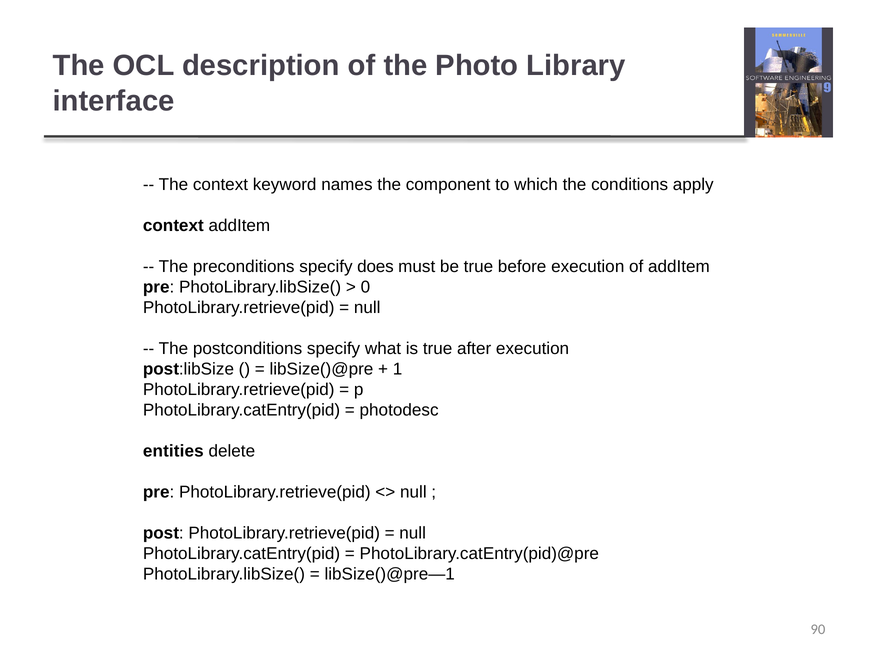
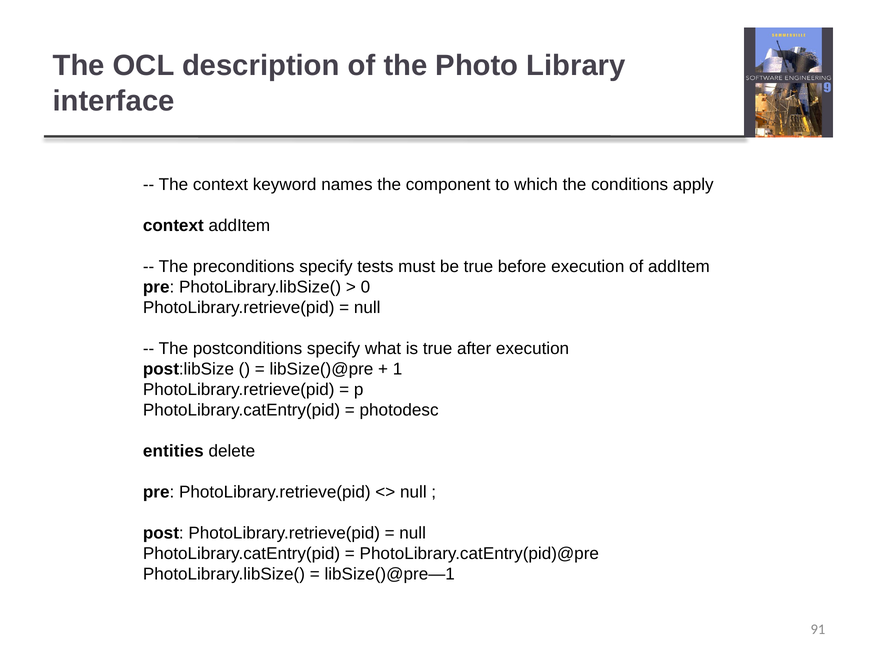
does: does -> tests (375, 266)
90: 90 -> 91 (818, 629)
